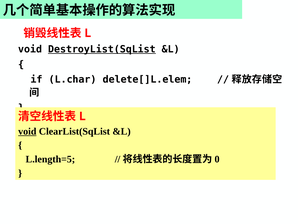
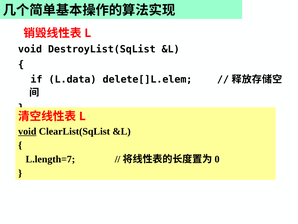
DestroyList(SqList underline: present -> none (102, 49)
L.char: L.char -> L.data (73, 79)
L.length=5: L.length=5 -> L.length=7 (50, 159)
